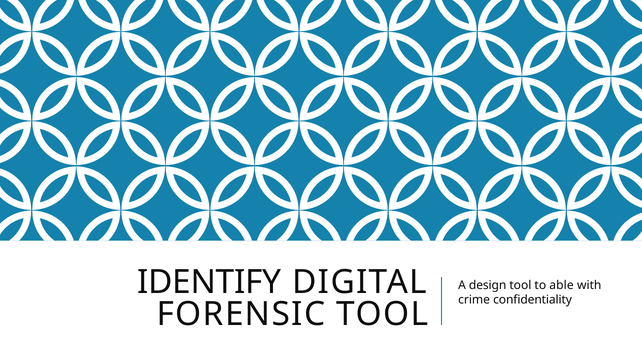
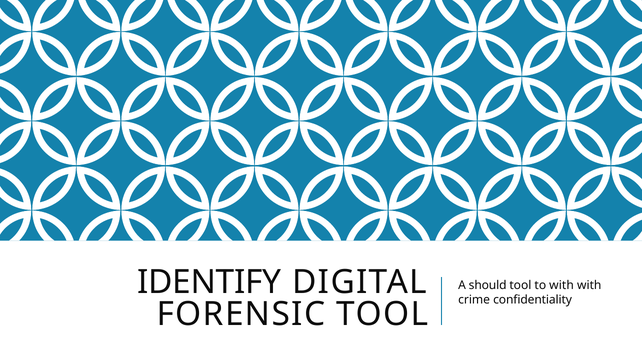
design: design -> should (488, 285)
to able: able -> with (562, 285)
